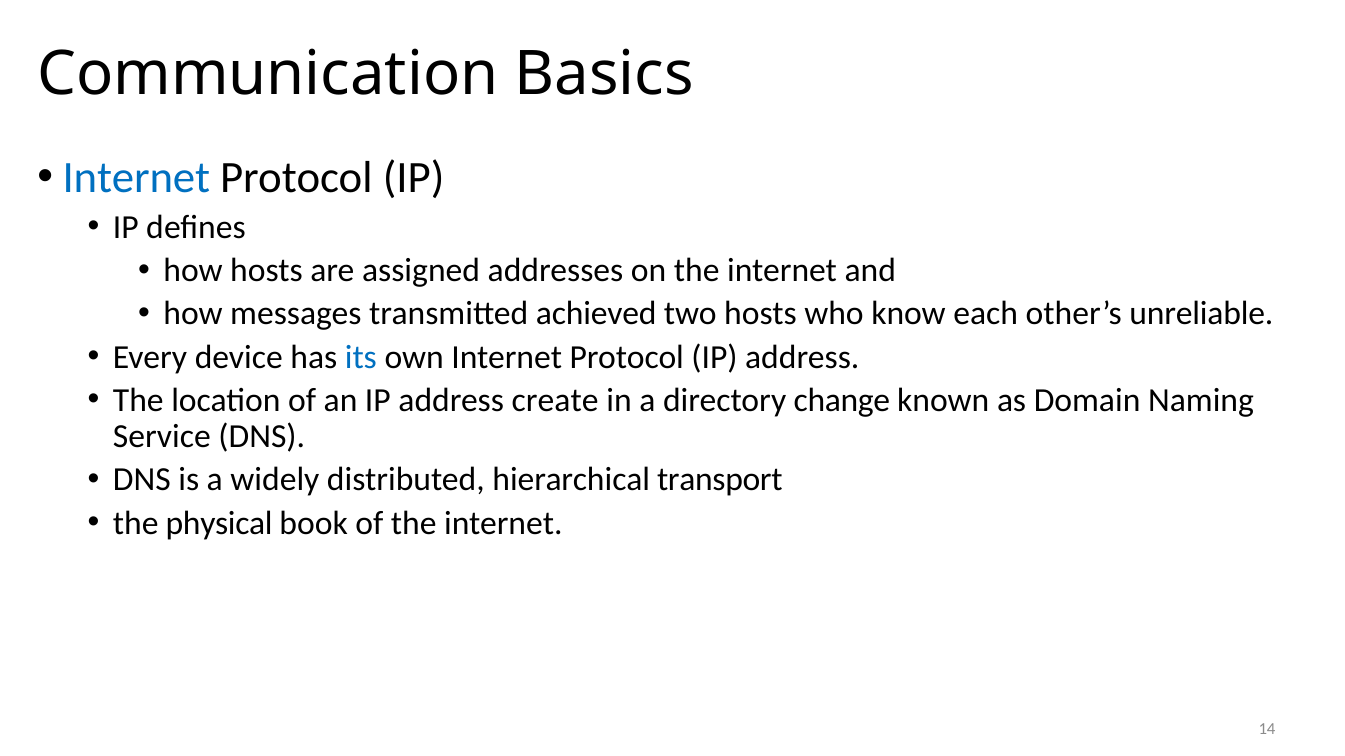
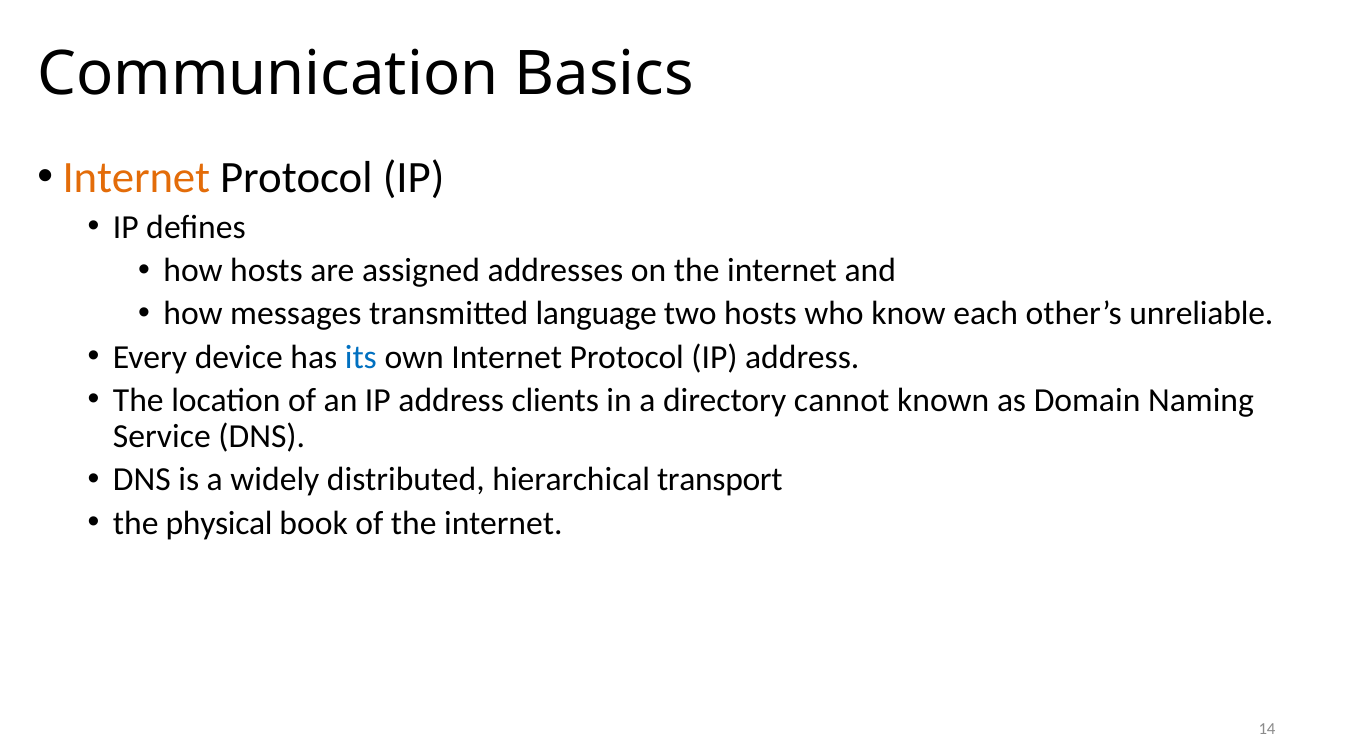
Internet colour: blue -> orange (136, 178)
achieved: achieved -> language (596, 314)
create: create -> clients (555, 401)
change: change -> cannot (842, 401)
